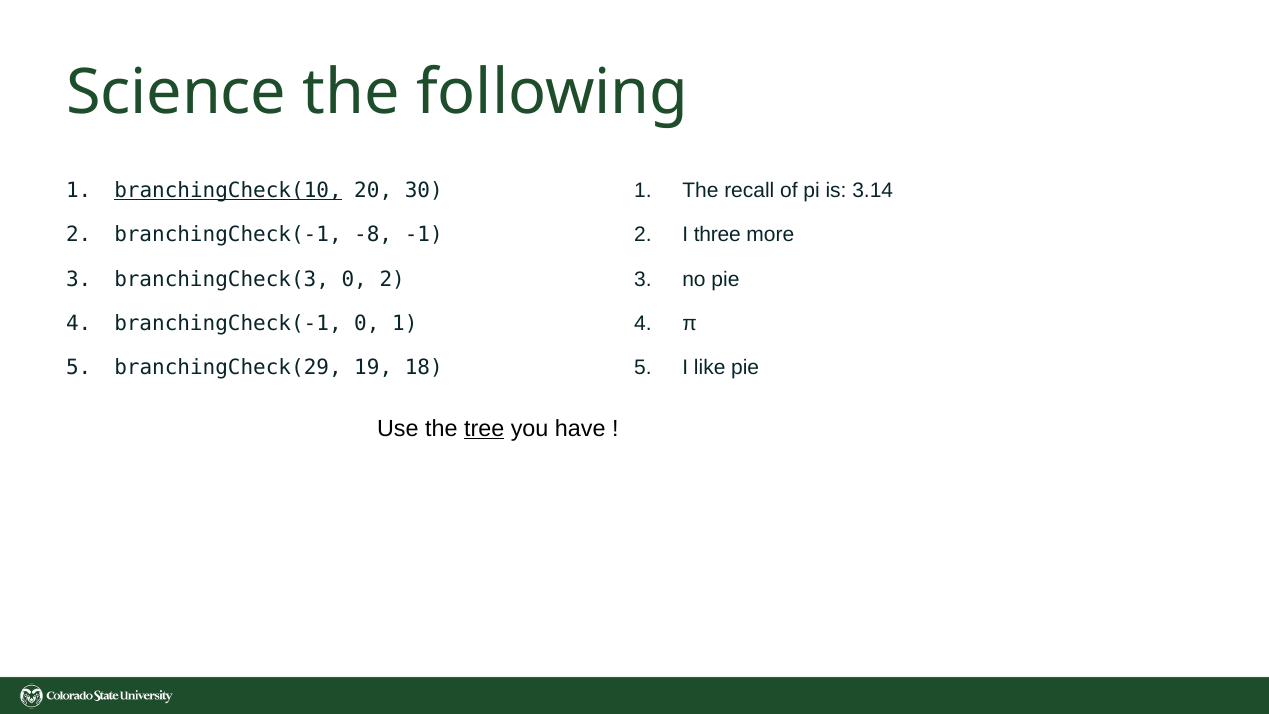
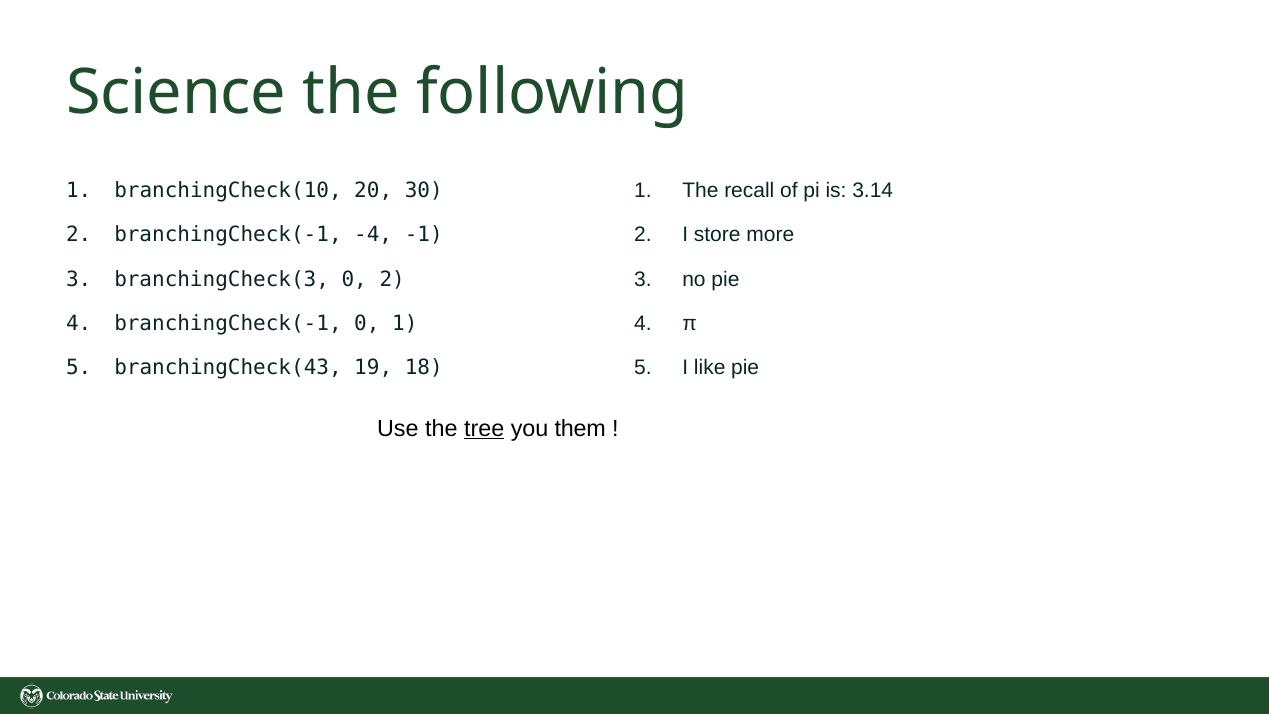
branchingCheck(10 underline: present -> none (228, 191)
three: three -> store (717, 235)
-8: -8 -> -4 (373, 235)
branchingCheck(29: branchingCheck(29 -> branchingCheck(43 (228, 368)
have: have -> them (580, 428)
